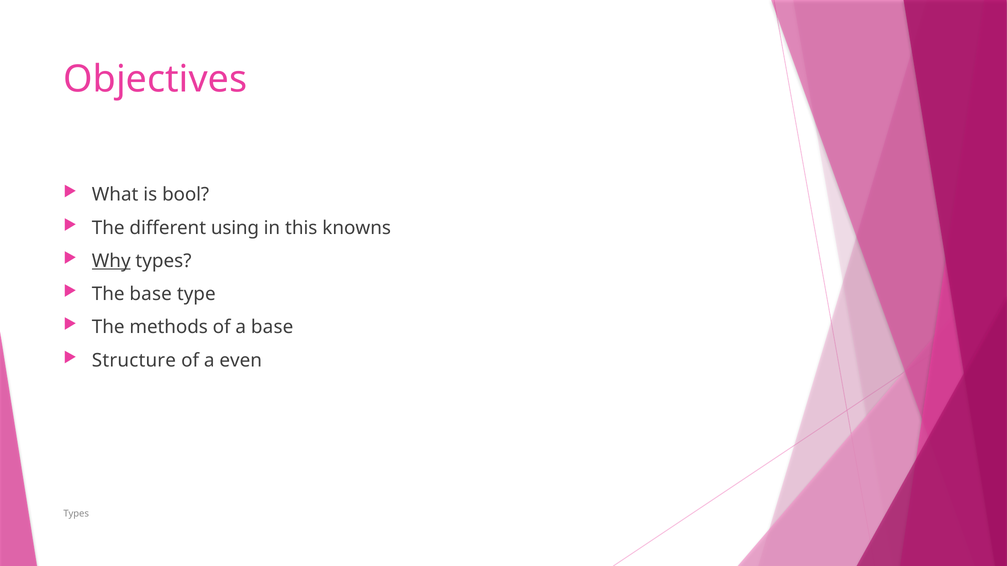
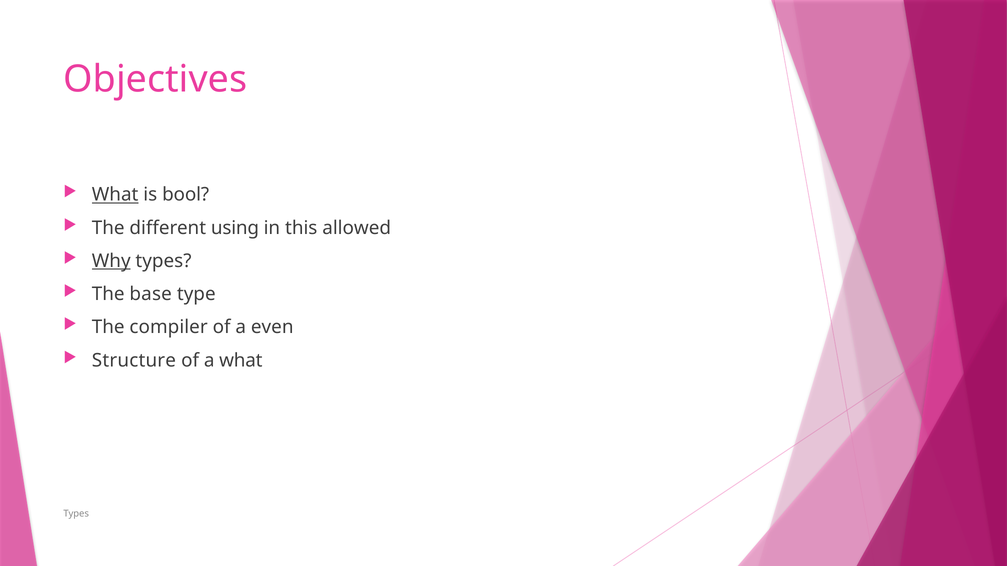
What underline: none -> present (115, 195)
knowns: knowns -> allowed (357, 228)
methods: methods -> compiler (169, 328)
a base: base -> even (272, 328)
a even: even -> what (241, 361)
